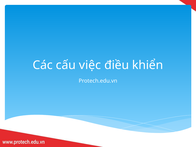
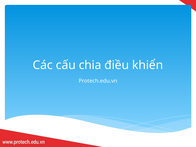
việc: việc -> chia (90, 65)
